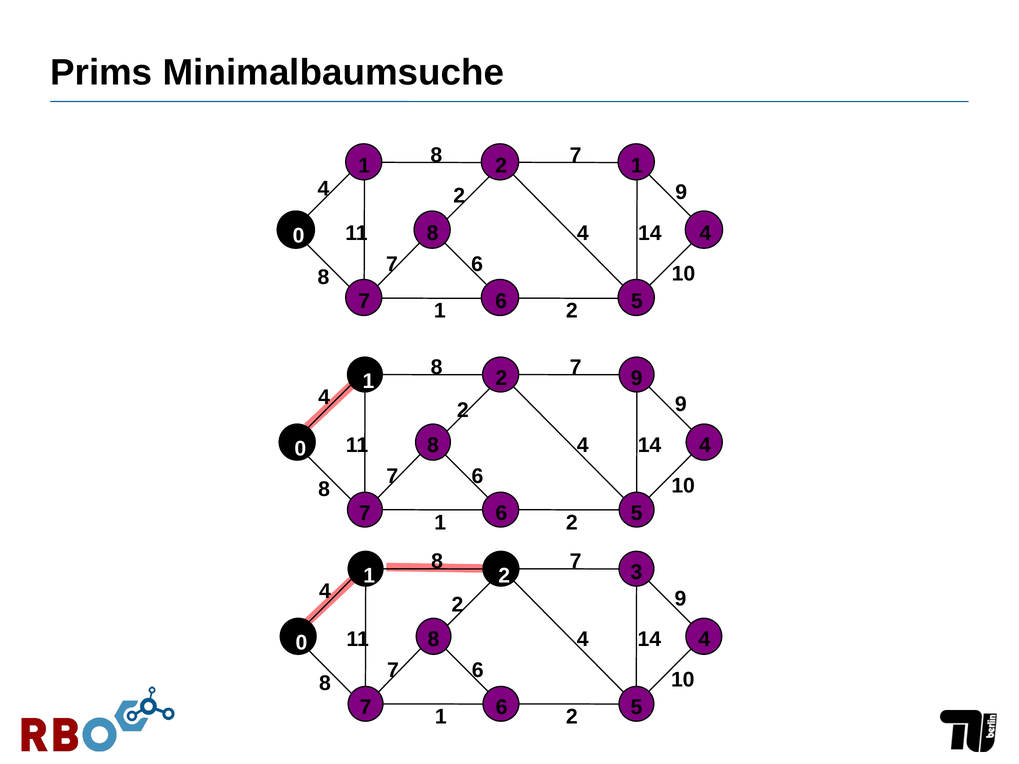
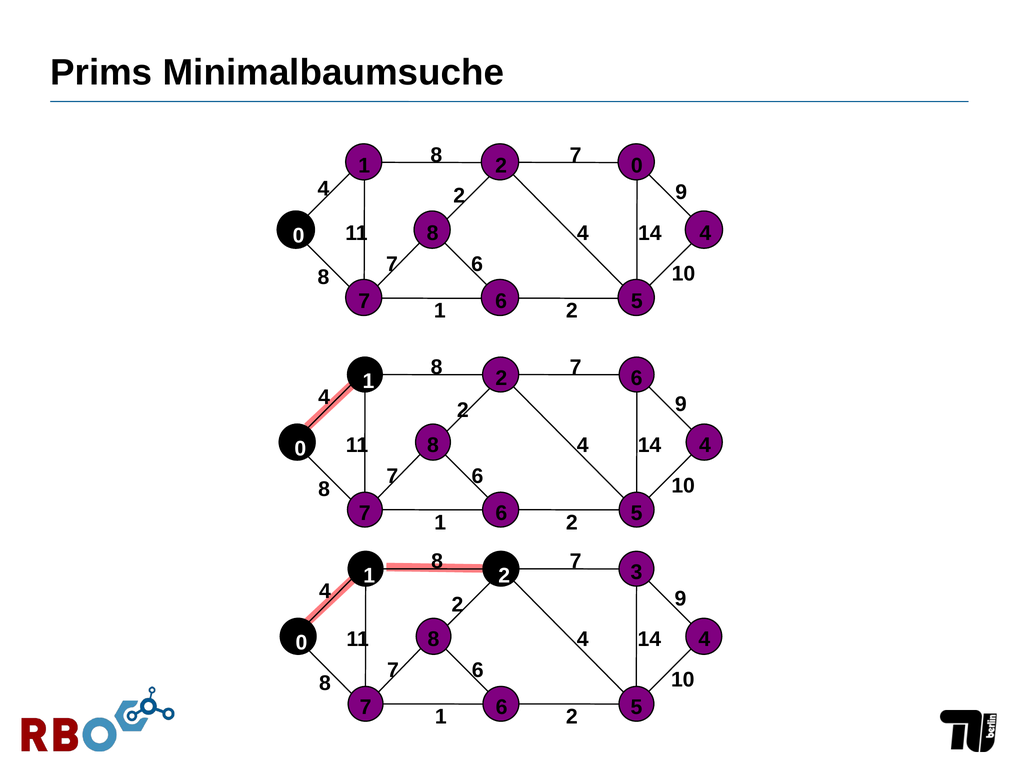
1: 1 -> 0 (637, 166)
9: 9 -> 6 (637, 378)
